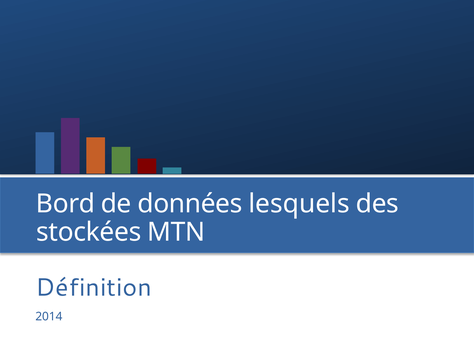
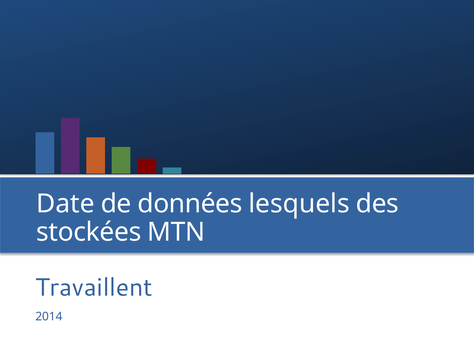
Bord: Bord -> Date (65, 203)
Définition: Définition -> Travaillent (94, 287)
